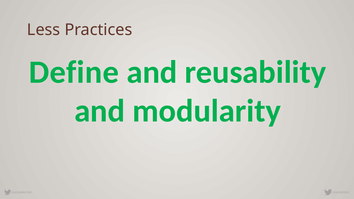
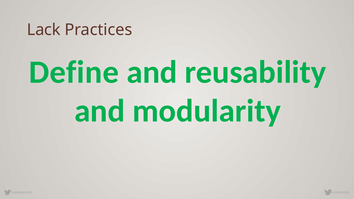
Less: Less -> Lack (44, 30)
